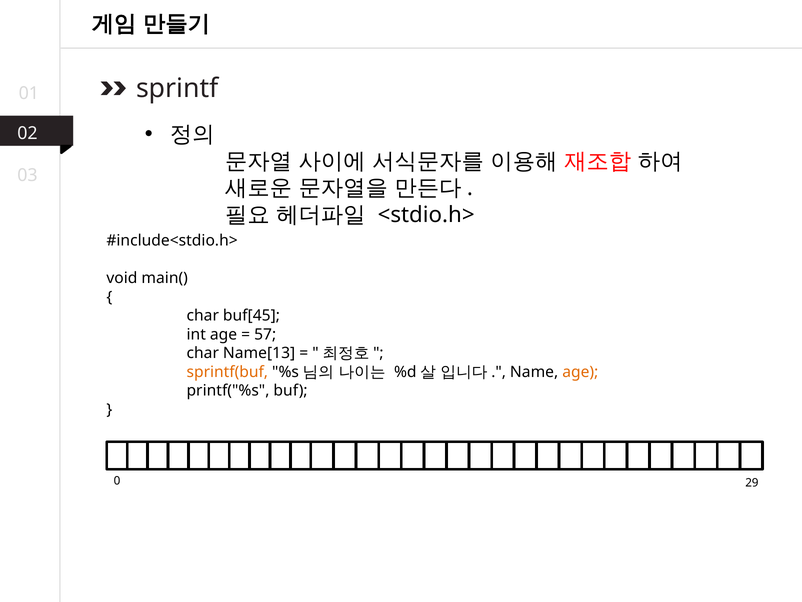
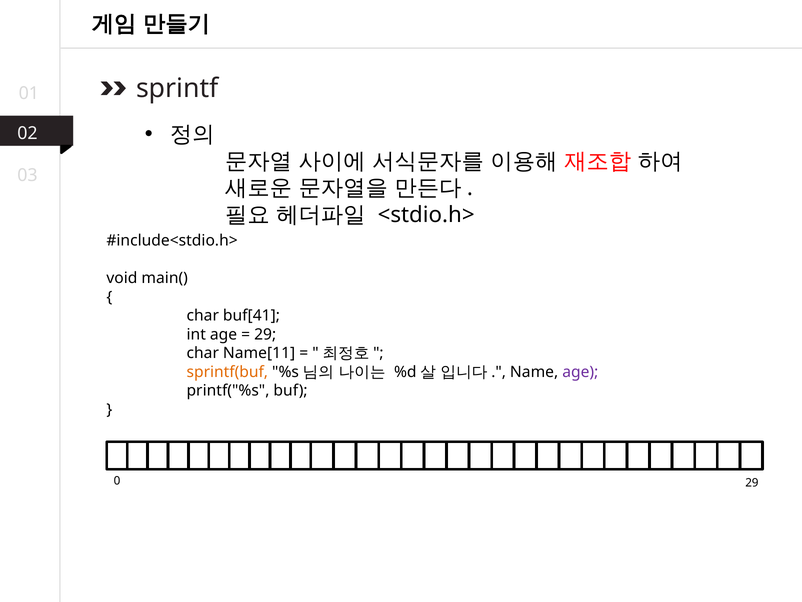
buf[45: buf[45 -> buf[41 (251, 315)
57: 57 -> 29 (265, 334)
Name[13: Name[13 -> Name[11 (259, 353)
age colour: orange -> purple (580, 372)
